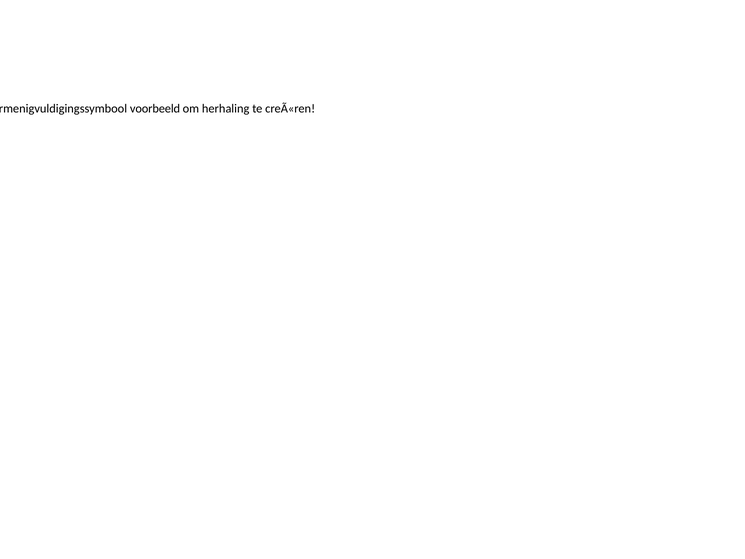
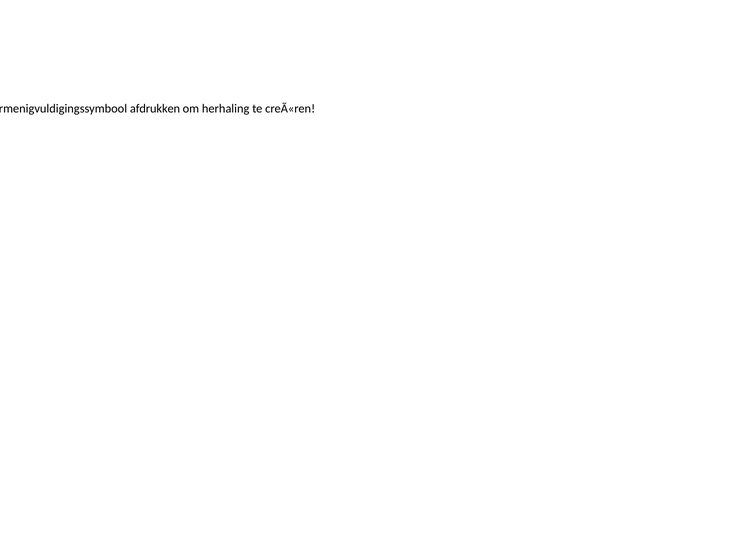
voorbeeld: voorbeeld -> afdrukken (155, 109)
